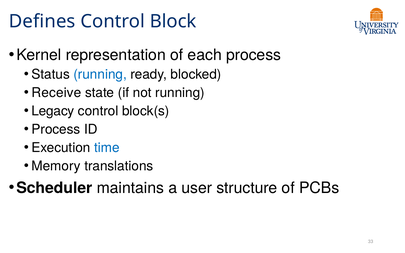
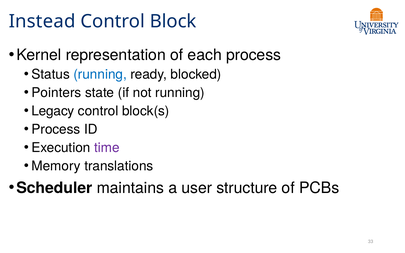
Defines: Defines -> Instead (42, 21)
Receive: Receive -> Pointers (56, 93)
time colour: blue -> purple (107, 148)
